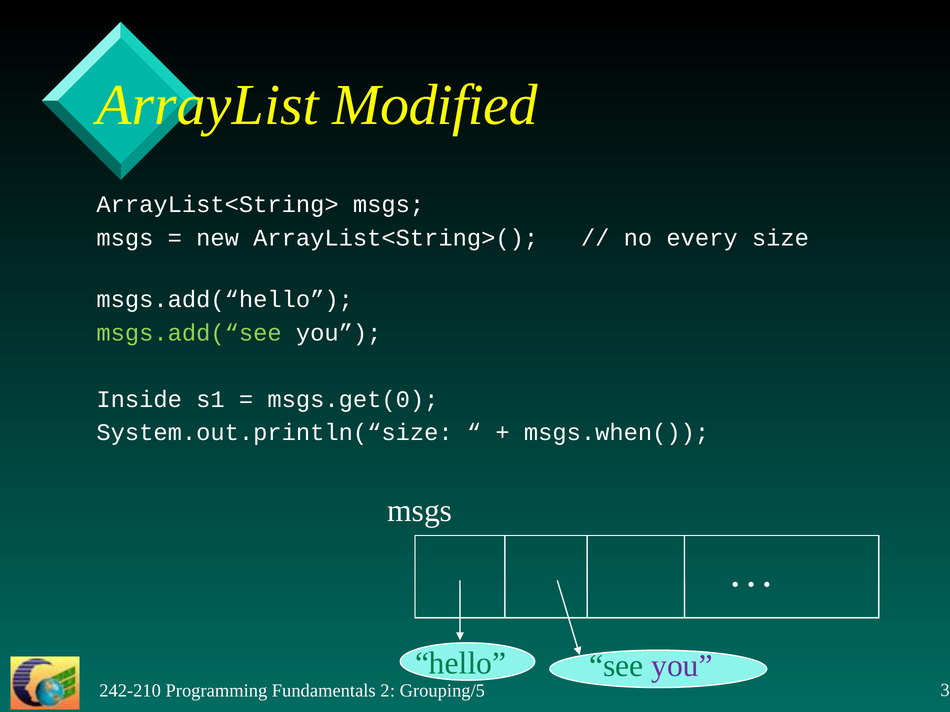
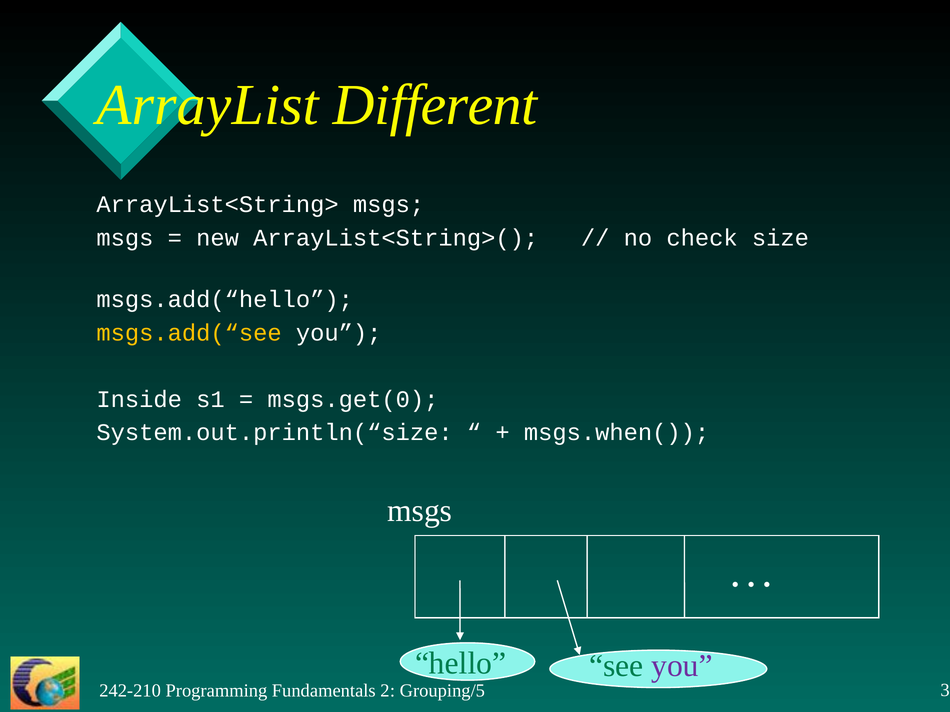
Modified: Modified -> Different (435, 105)
every: every -> check (702, 238)
msgs.add(“see colour: light green -> yellow (189, 333)
